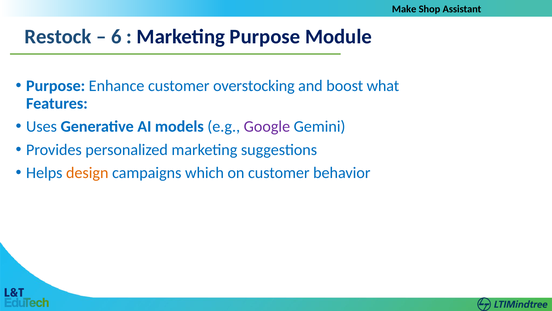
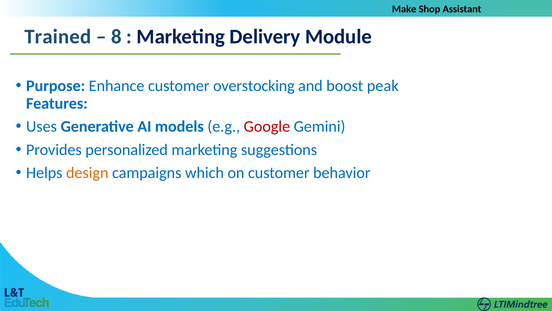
Restock: Restock -> Trained (58, 37)
6: 6 -> 8 (116, 37)
Marketing Purpose: Purpose -> Delivery (265, 37)
what: what -> peak (383, 86)
Google colour: purple -> red (267, 126)
